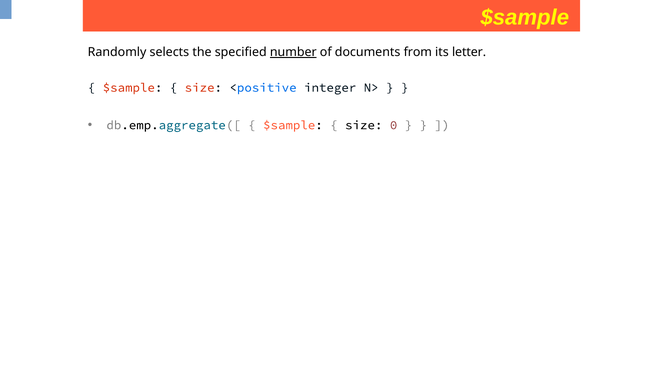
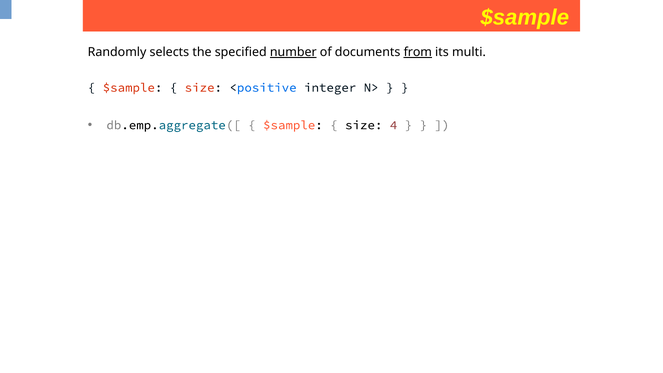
from underline: none -> present (418, 52)
letter: letter -> multi (469, 52)
0: 0 -> 4 (394, 125)
